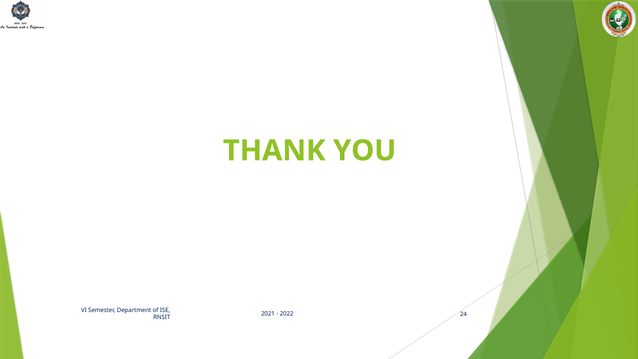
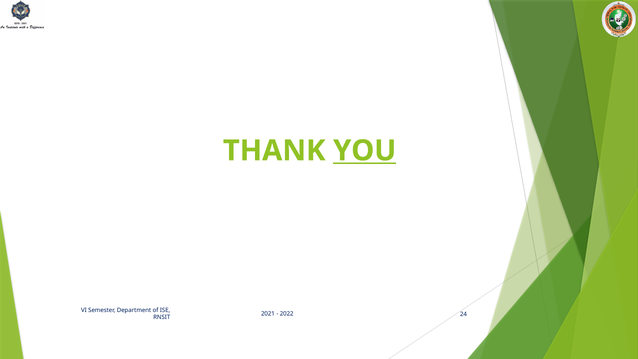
YOU underline: none -> present (365, 151)
